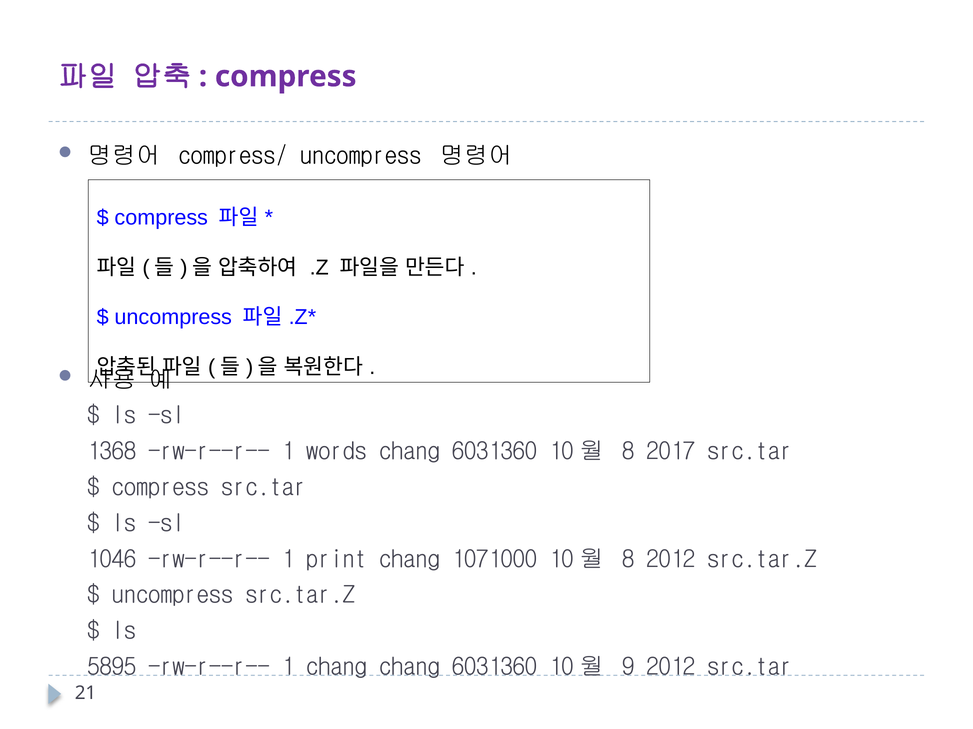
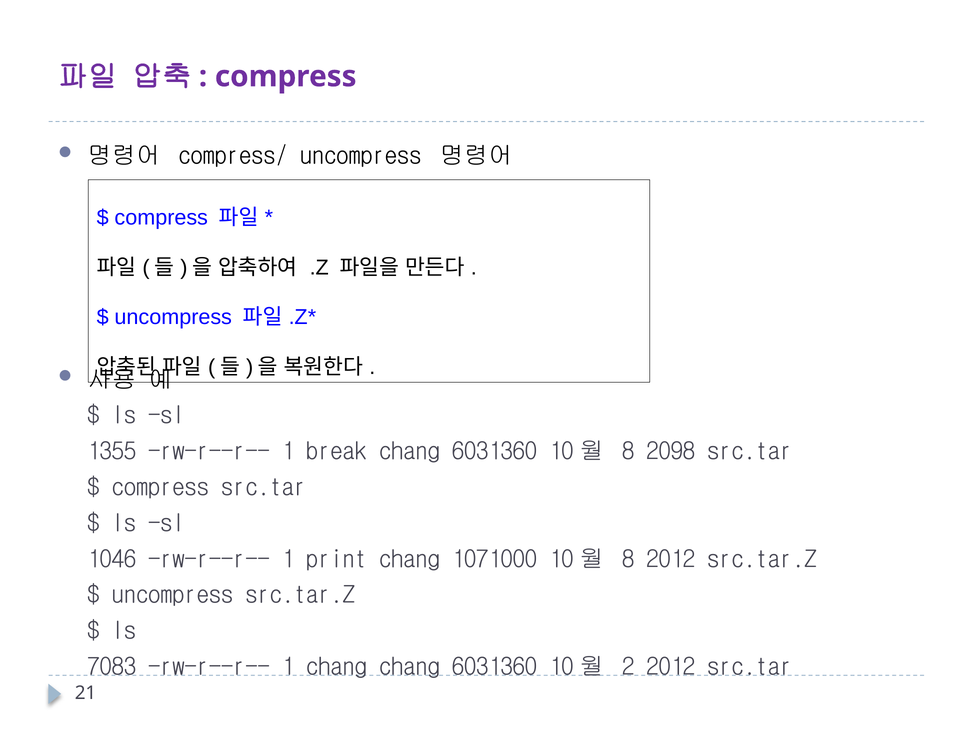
1368: 1368 -> 1355 (112, 452)
words: words -> break (337, 452)
2017: 2017 -> 2098 (671, 452)
5895: 5895 -> 7083 (112, 667)
9: 9 -> 2 (628, 667)
